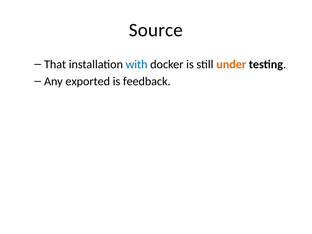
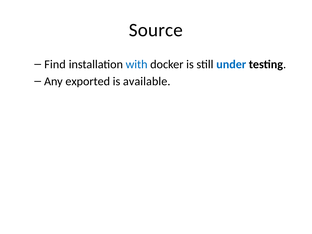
That: That -> Find (55, 64)
under colour: orange -> blue (231, 64)
feedback: feedback -> available (147, 81)
